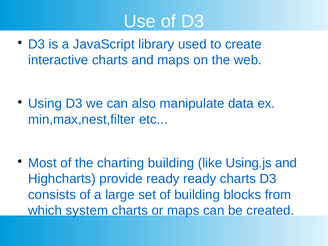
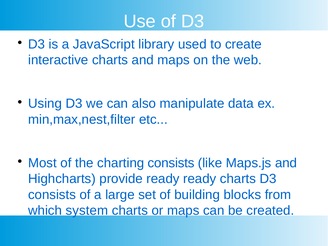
charting building: building -> consists (171, 163)
Using.js: Using.js -> Maps.js (249, 163)
